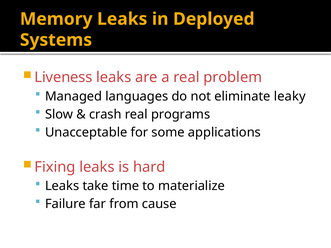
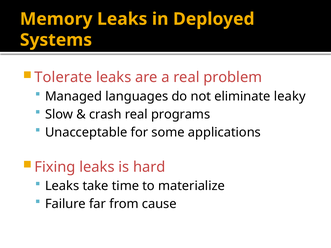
Liveness: Liveness -> Tolerate (63, 77)
